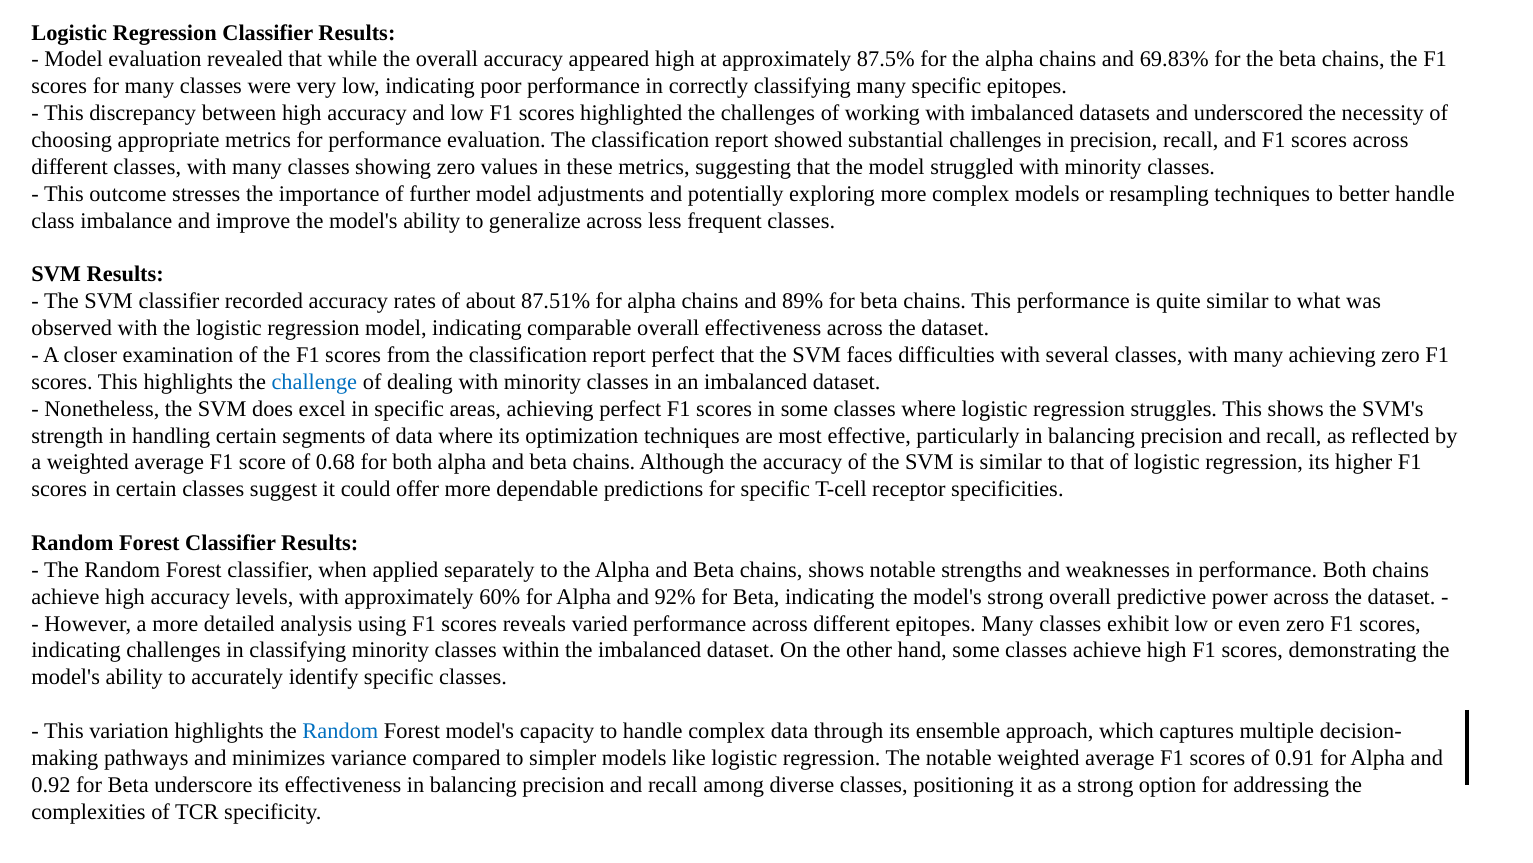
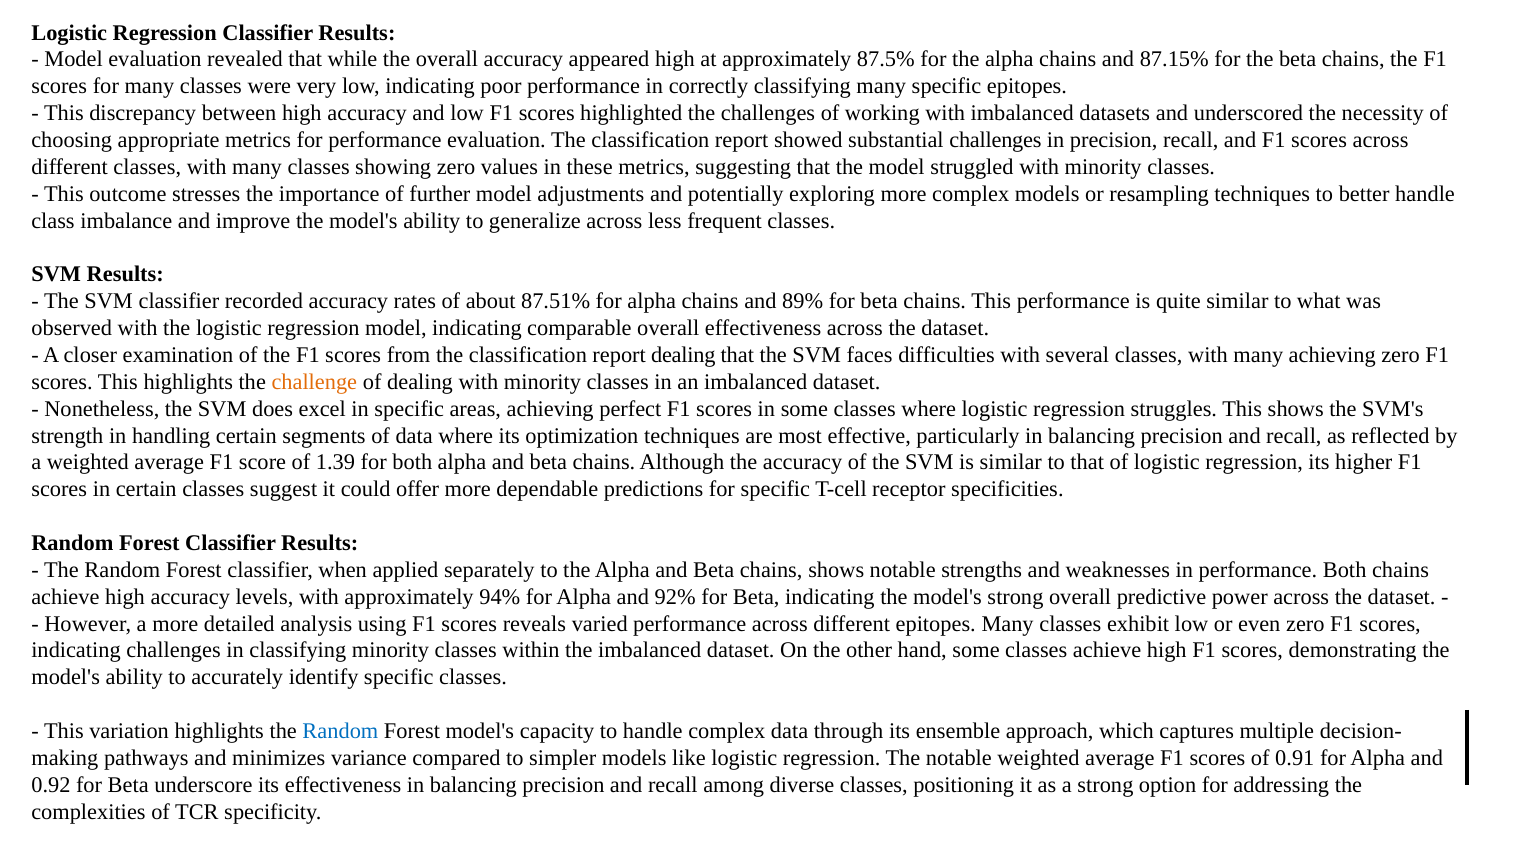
69.83%: 69.83% -> 87.15% (1174, 59)
report perfect: perfect -> dealing (683, 355)
challenge colour: blue -> orange (314, 382)
0.68: 0.68 -> 1.39 (335, 462)
60%: 60% -> 94% (500, 596)
